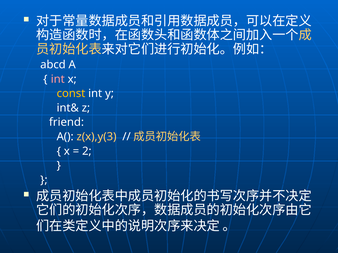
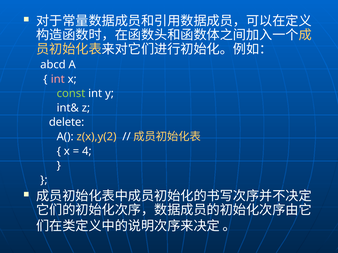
const colour: yellow -> light green (71, 94)
friend: friend -> delete (67, 123)
z(x),y(3: z(x),y(3 -> z(x),y(2 (96, 137)
2: 2 -> 4 (87, 151)
